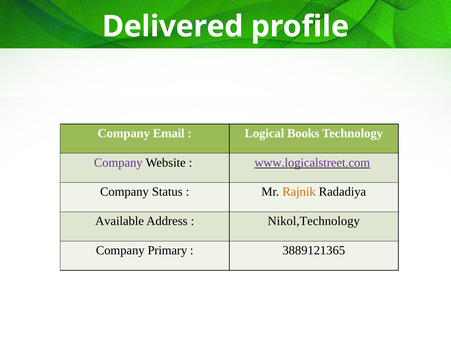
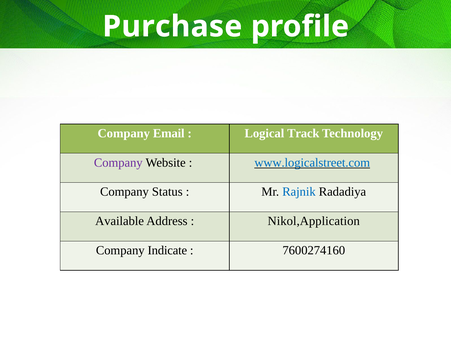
Delivered: Delivered -> Purchase (172, 27)
Books: Books -> Track (303, 133)
www.logicalstreet.com colour: purple -> blue (312, 163)
Rajnik colour: orange -> blue (299, 192)
Nikol,Technology: Nikol,Technology -> Nikol,Application (314, 221)
Primary: Primary -> Indicate (167, 251)
3889121365: 3889121365 -> 7600274160 (314, 251)
